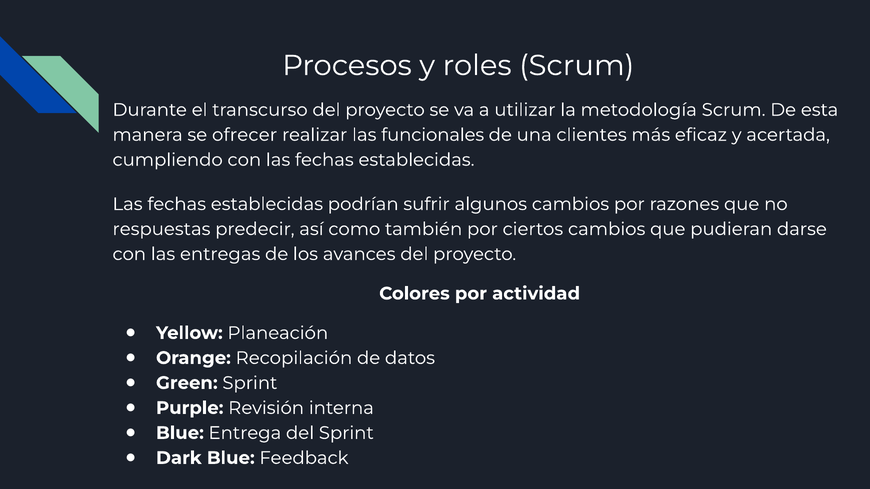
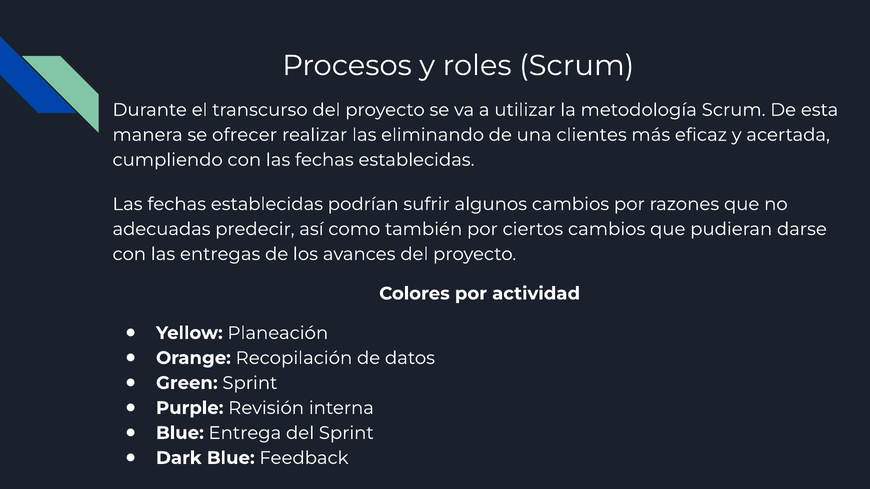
funcionales: funcionales -> eliminando (433, 135)
respuestas: respuestas -> adecuadas (162, 229)
